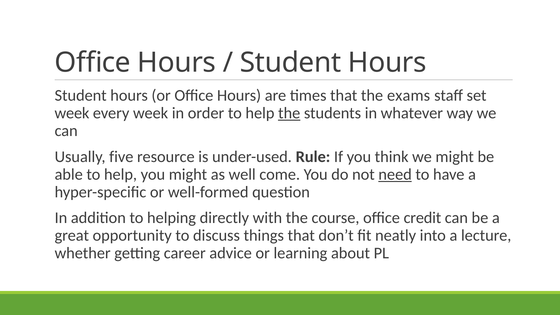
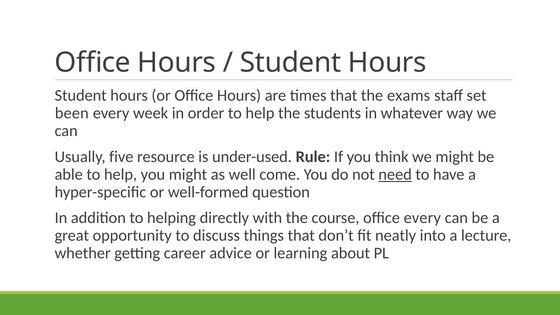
week: week -> been (72, 113)
the underline: present -> none (289, 113)
office credit: credit -> every (422, 218)
